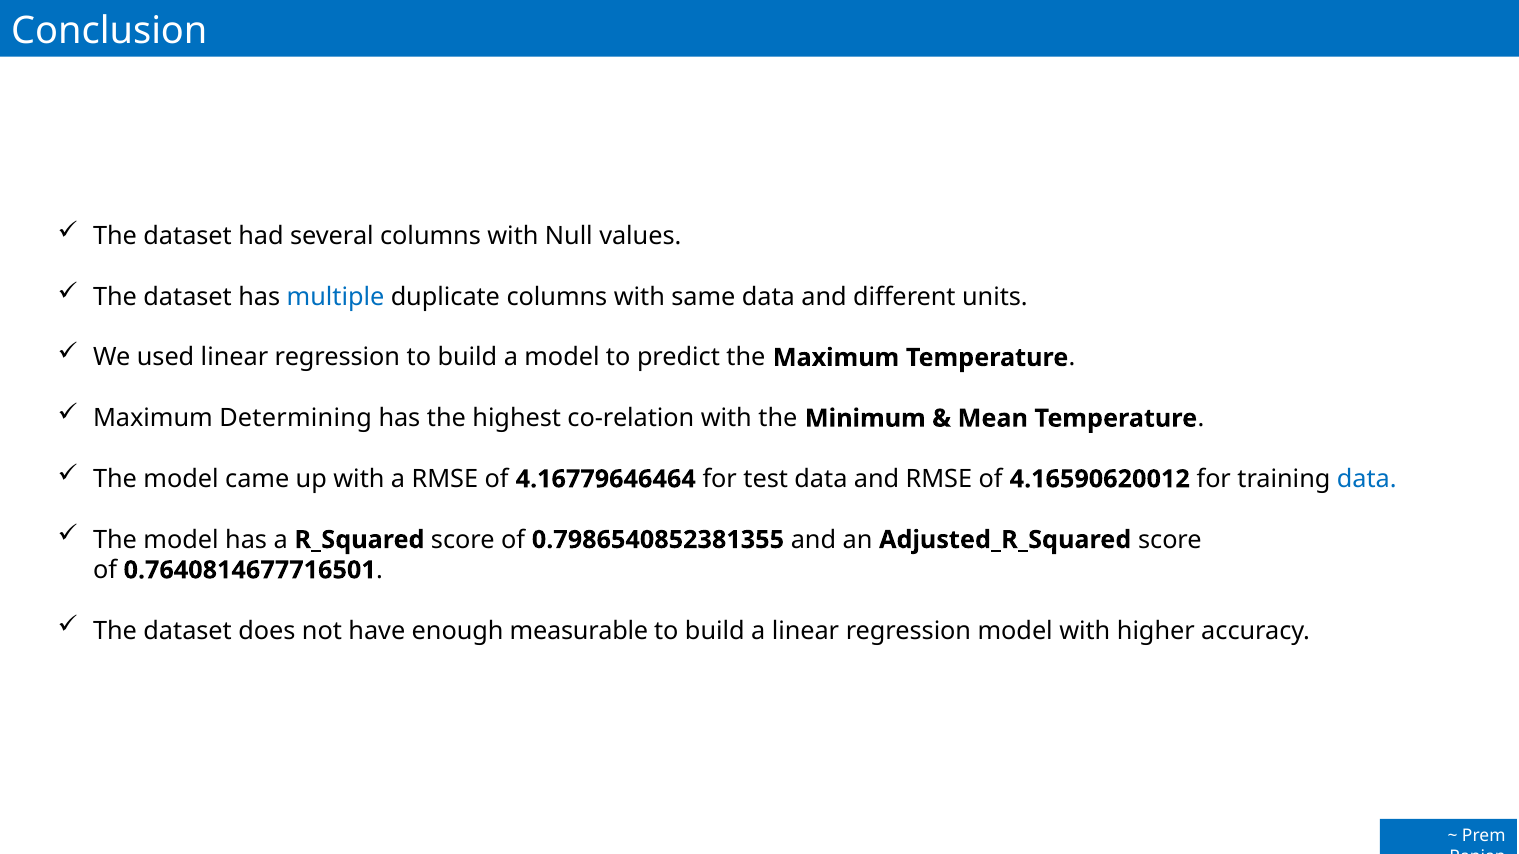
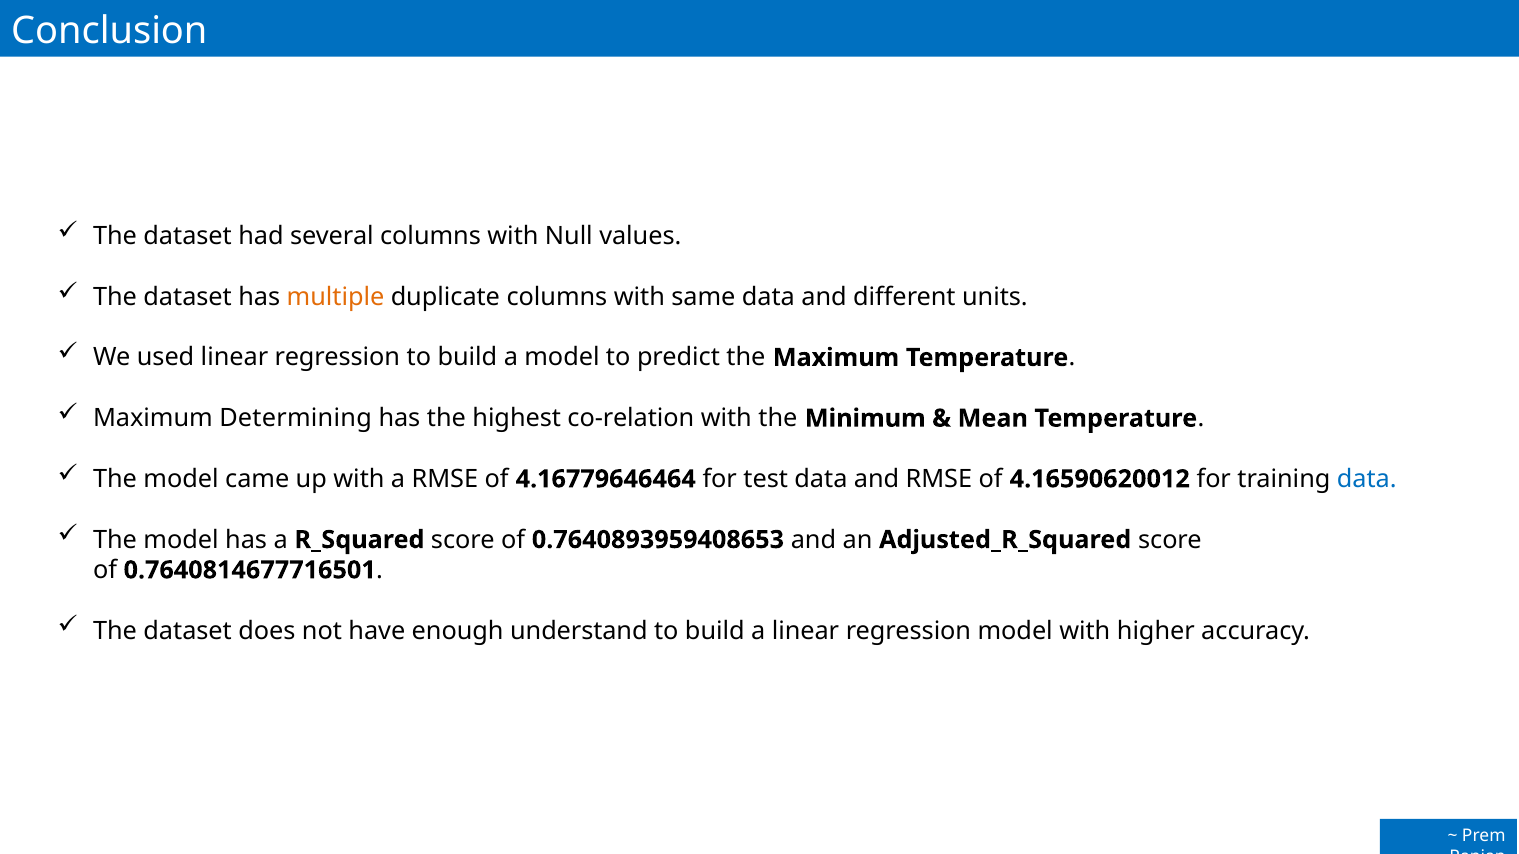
multiple colour: blue -> orange (336, 297)
0.7986540852381355: 0.7986540852381355 -> 0.7640893959408653 (658, 540)
measurable: measurable -> understand (579, 631)
